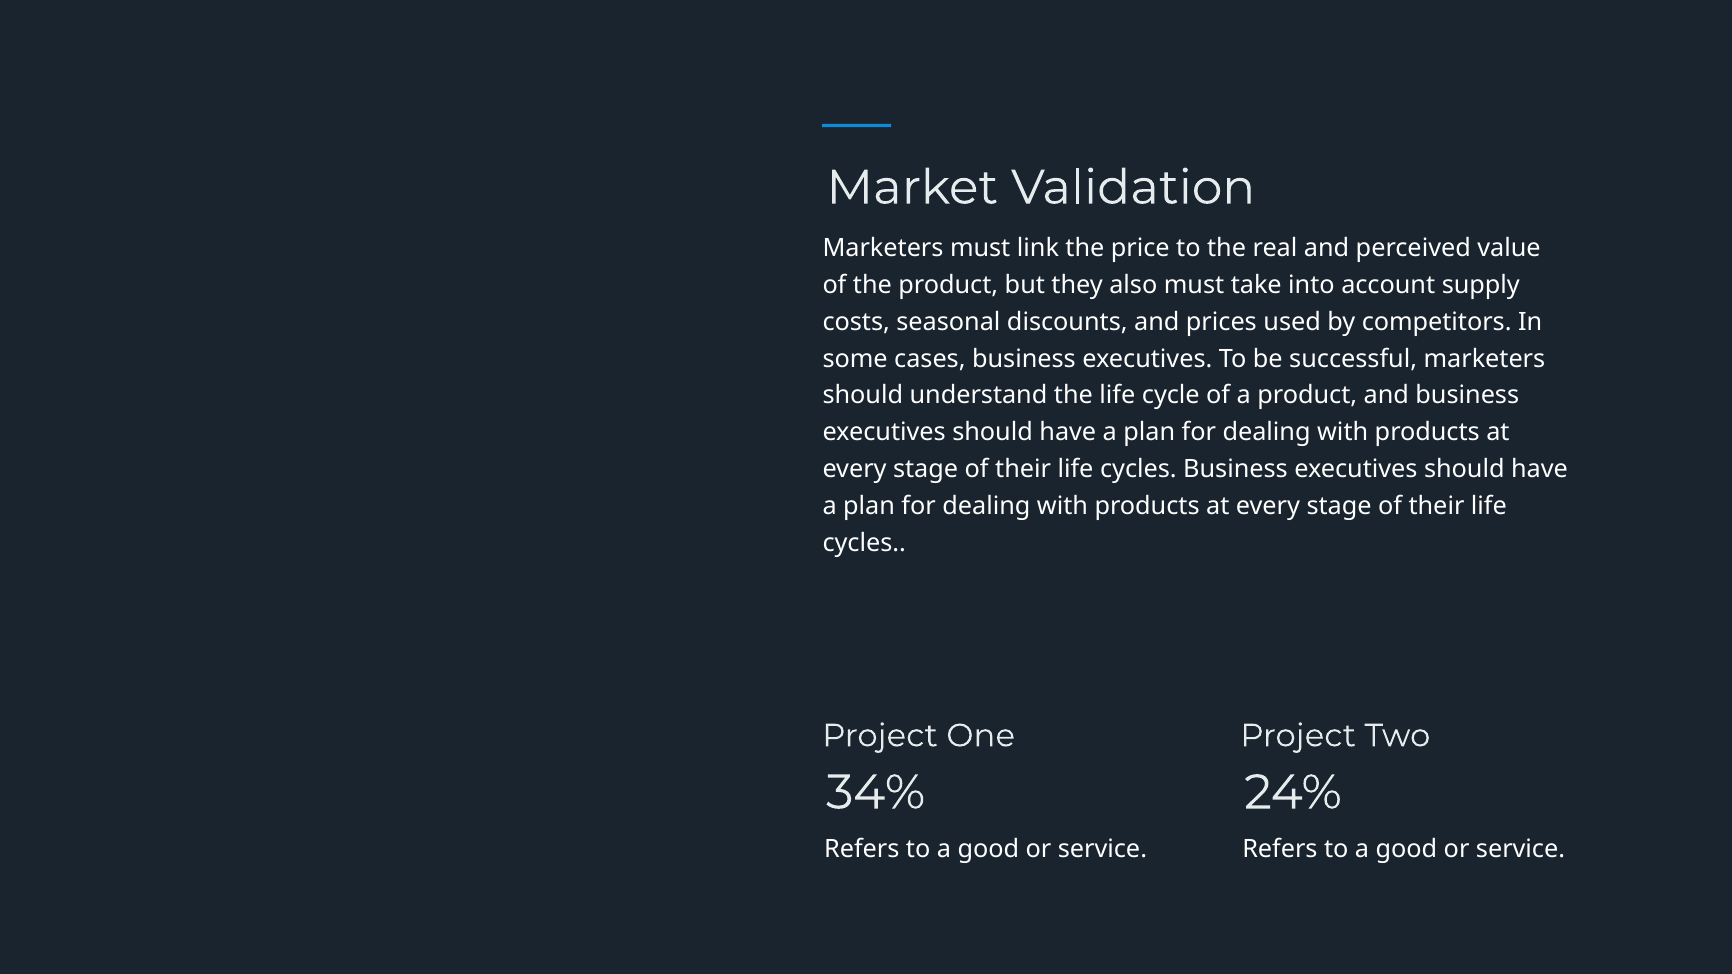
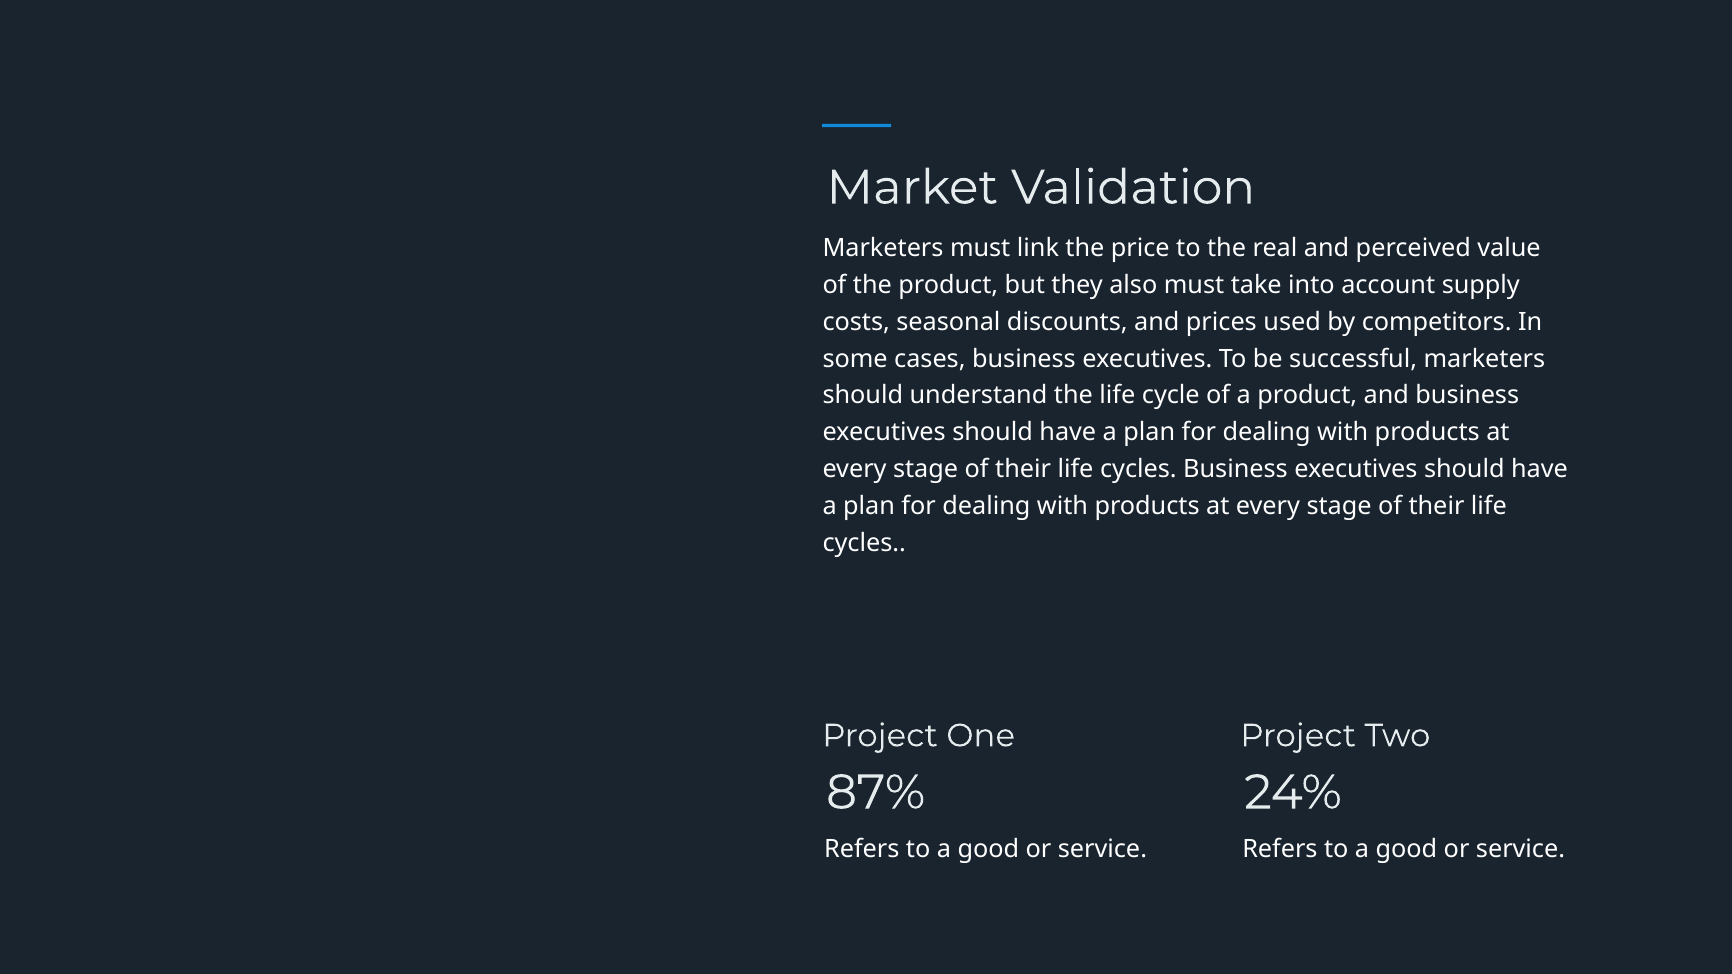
34%: 34% -> 87% (876, 793)
